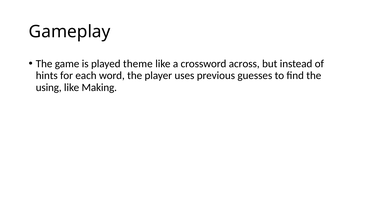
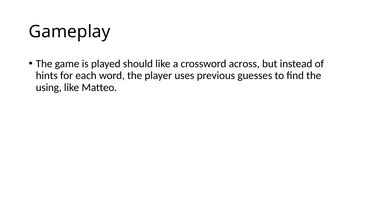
theme: theme -> should (138, 64)
Making: Making -> Matteo (99, 87)
